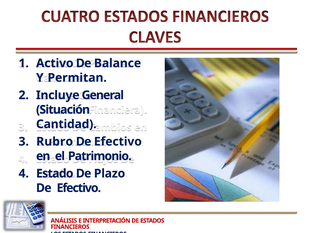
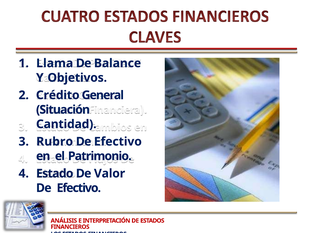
Activo: Activo -> Llama (55, 63)
Permitan: Permitan -> Objetivos (77, 78)
Incluye: Incluye -> Crédito (58, 95)
Plazo: Plazo -> Valor (110, 173)
